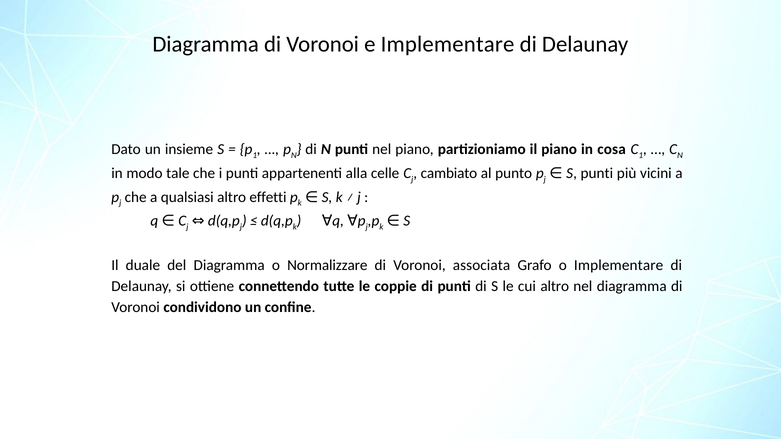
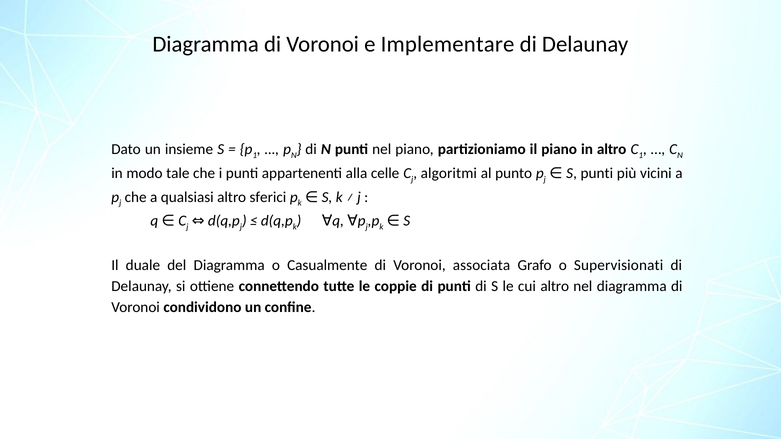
in cosa: cosa -> altro (612, 150)
cambiato: cambiato -> algoritmi (449, 173)
effetti: effetti -> sferici (268, 197)
Normalizzare: Normalizzare -> Casualmente (327, 265)
o Implementare: Implementare -> Supervisionati (619, 265)
